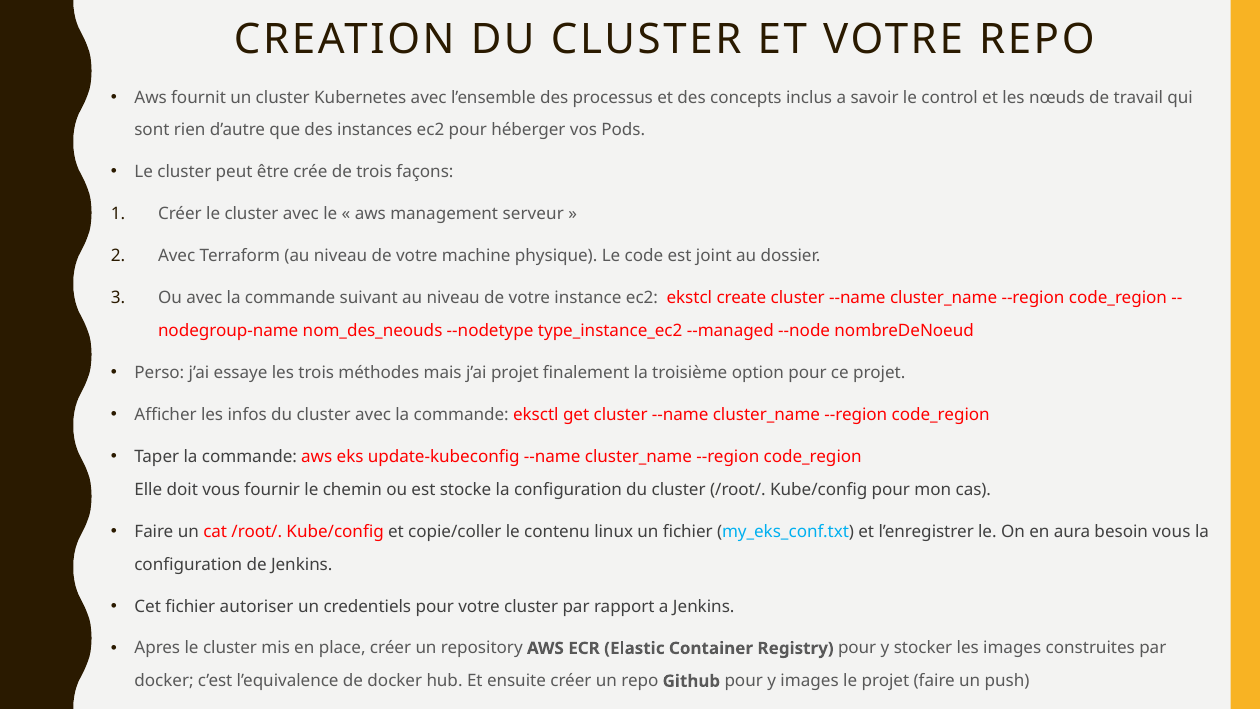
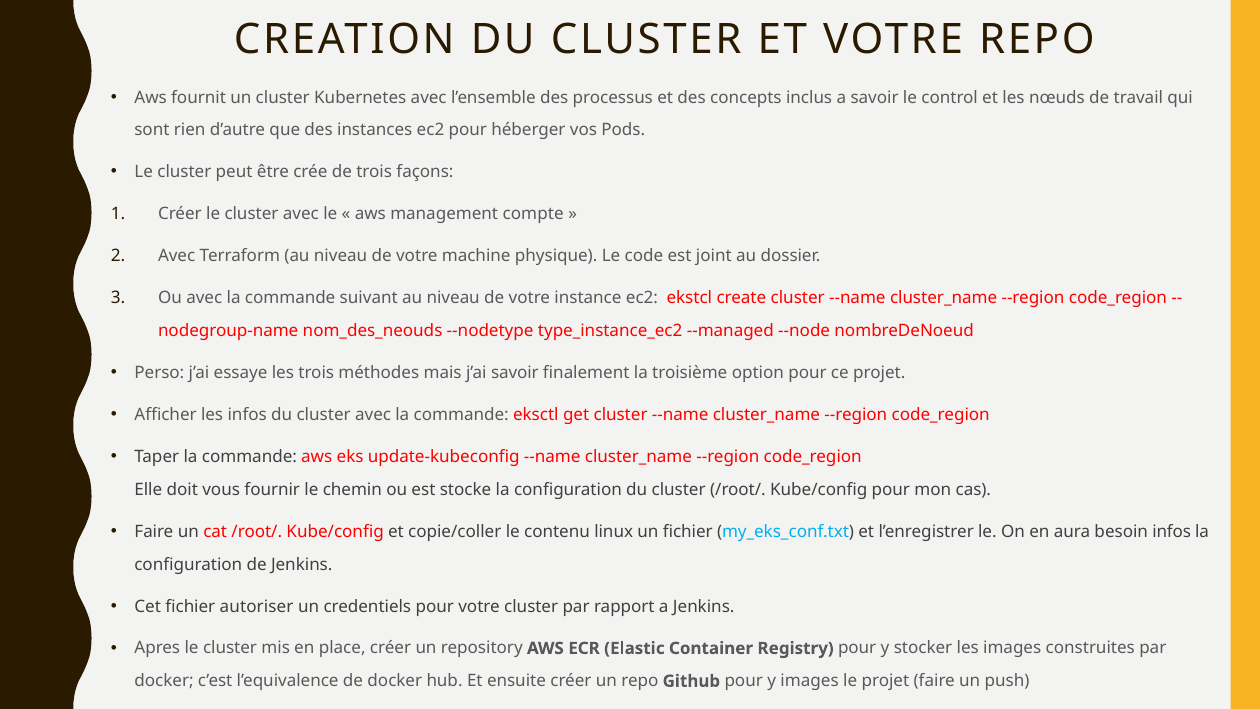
serveur: serveur -> compte (533, 214)
j’ai projet: projet -> savoir (515, 373)
besoin vous: vous -> infos (1172, 531)
